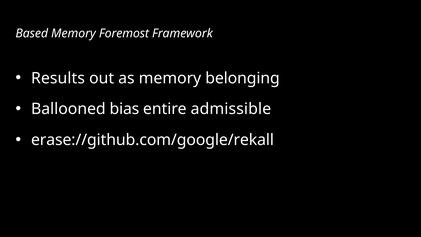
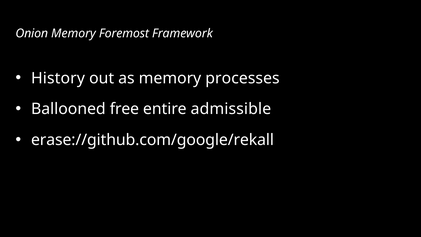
Based: Based -> Onion (32, 33)
Results: Results -> History (58, 78)
belonging: belonging -> processes (242, 78)
bias: bias -> free (124, 109)
